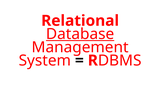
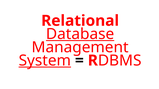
System underline: none -> present (45, 61)
